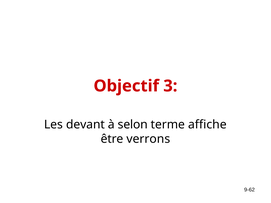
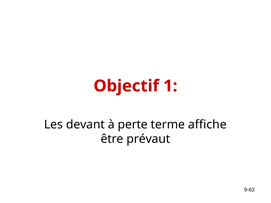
3: 3 -> 1 (170, 86)
selon: selon -> perte (133, 125)
verrons: verrons -> prévaut (148, 139)
